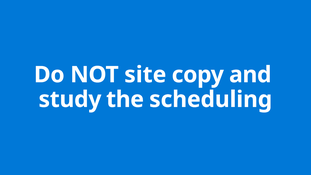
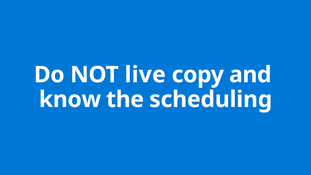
site: site -> live (145, 75)
study: study -> know (70, 99)
